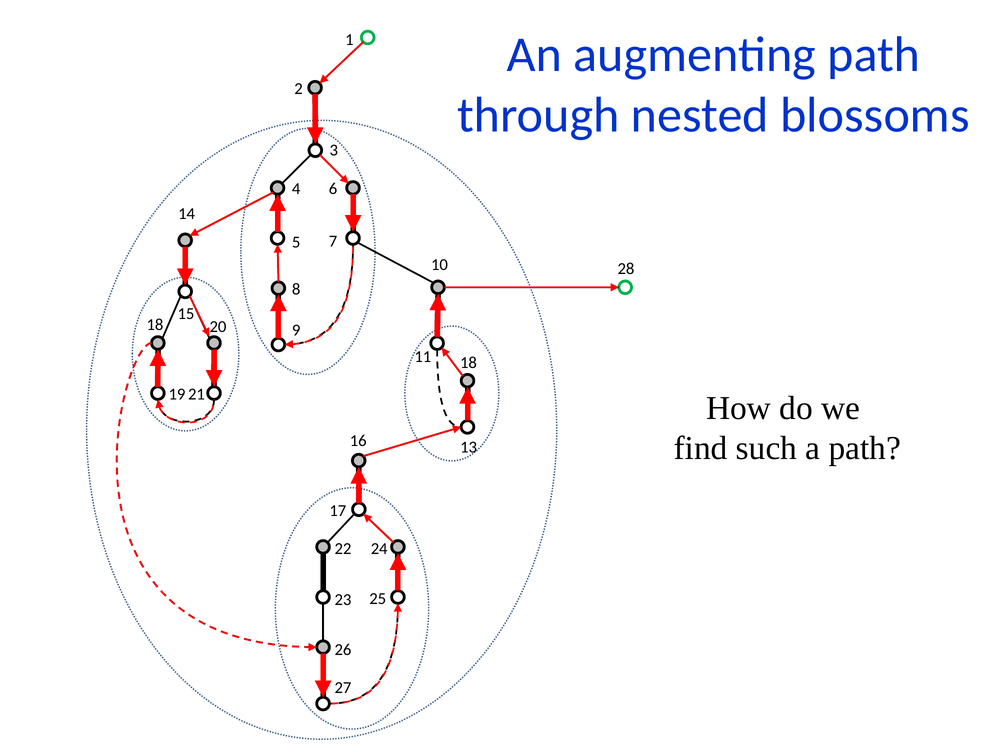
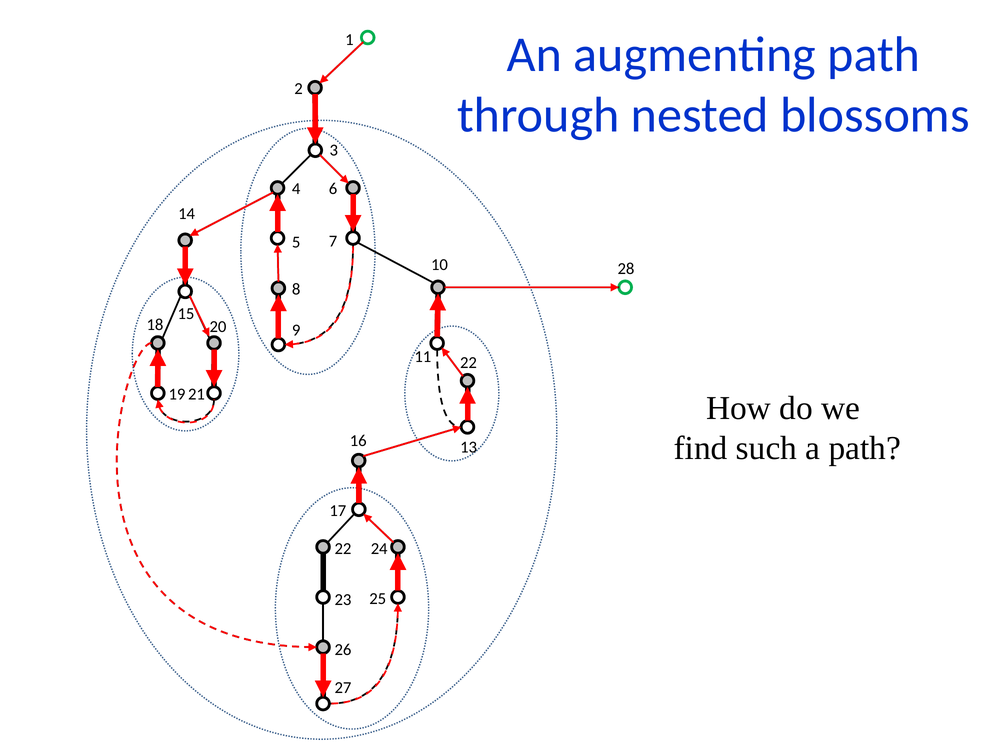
11 18: 18 -> 22 (468, 363)
